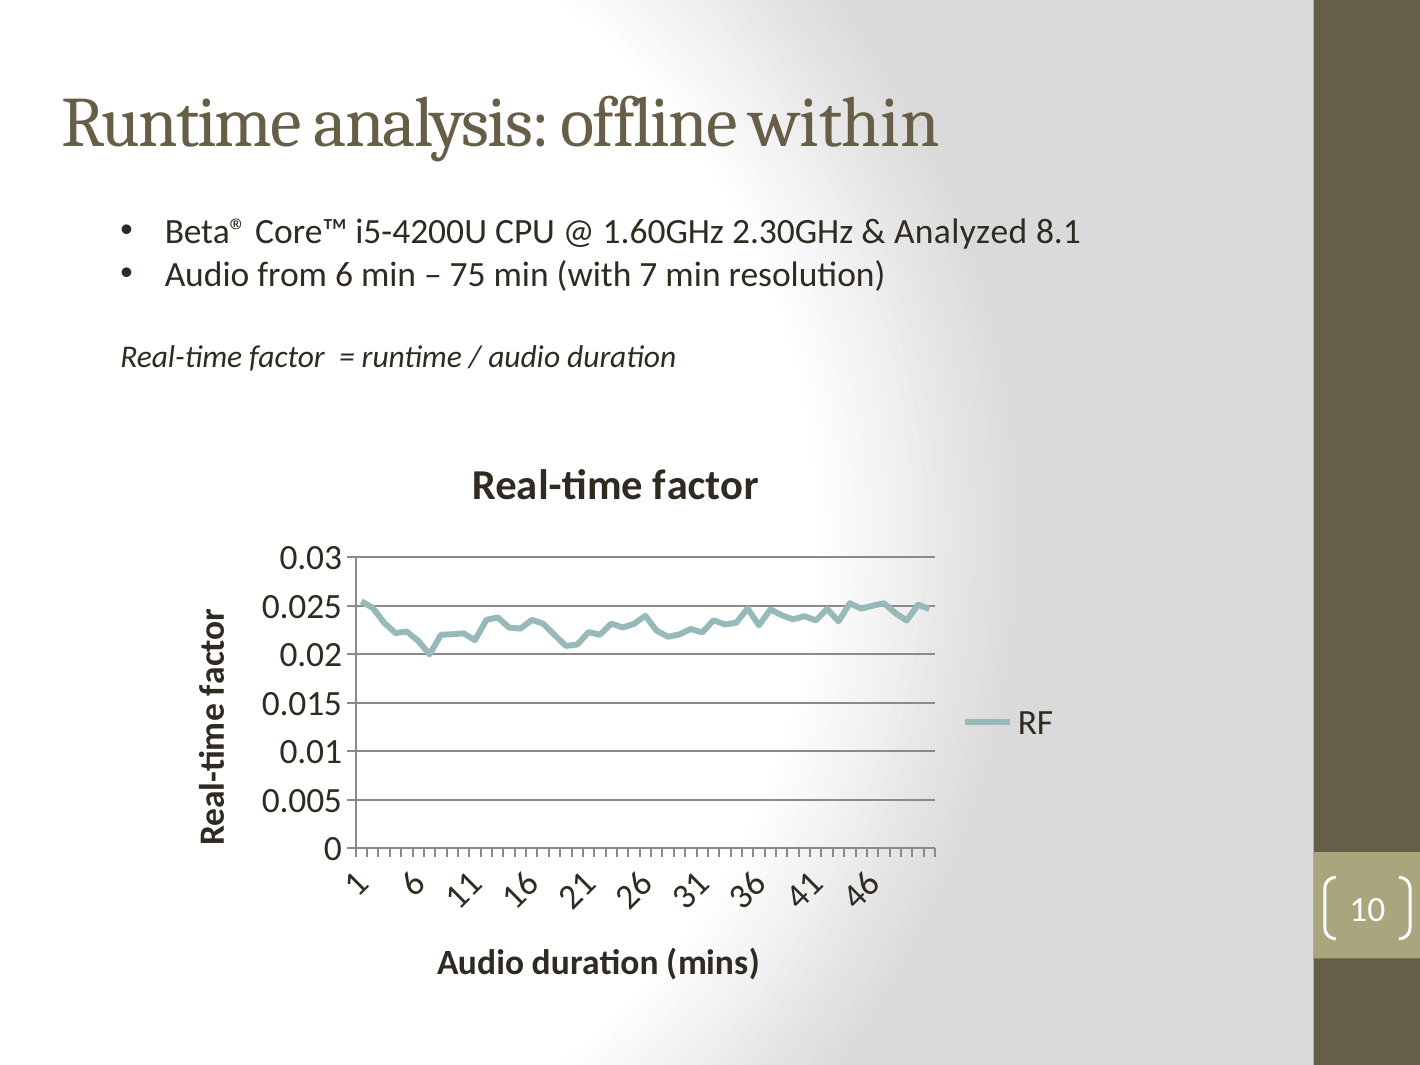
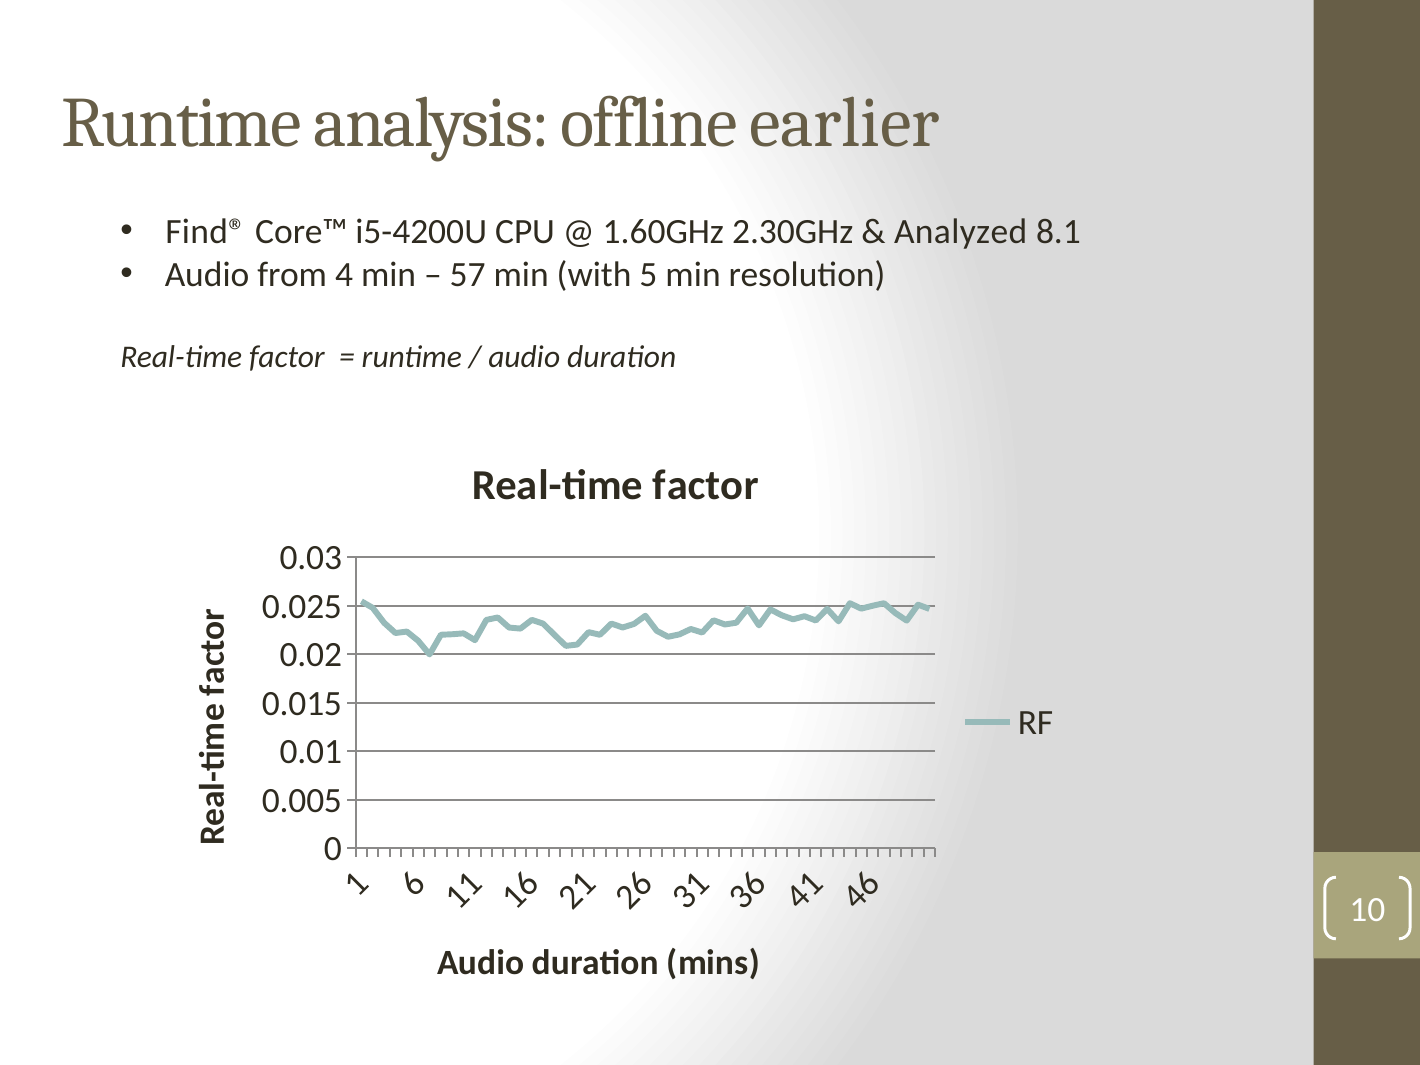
within: within -> earlier (844, 123)
Beta®: Beta® -> Find® (206, 232)
from 6: 6 -> 4 (344, 275)
75: 75 -> 57 (468, 275)
7: 7 -> 5 (648, 275)
